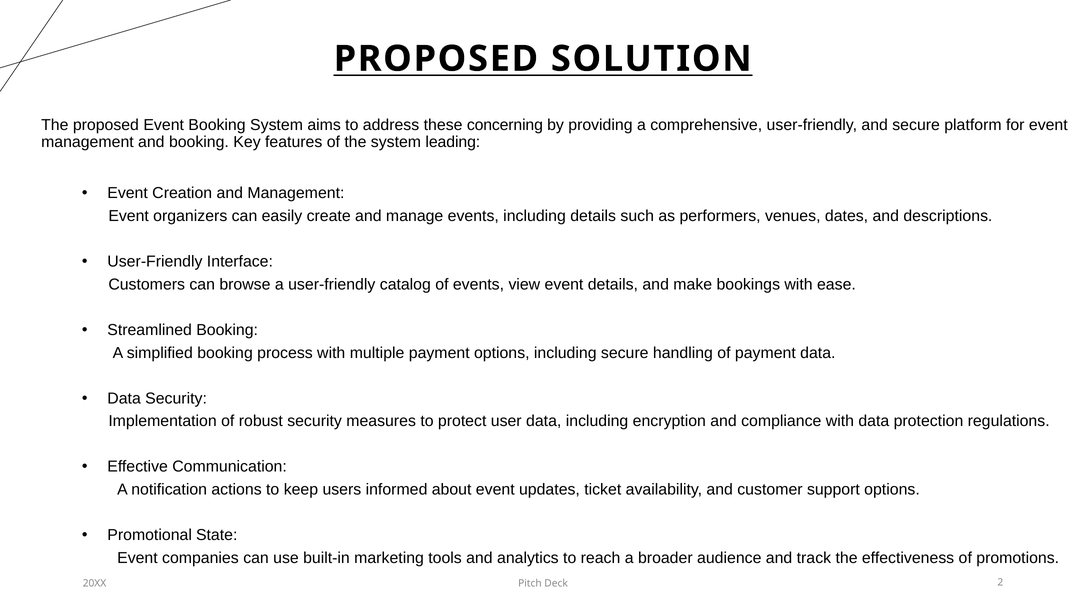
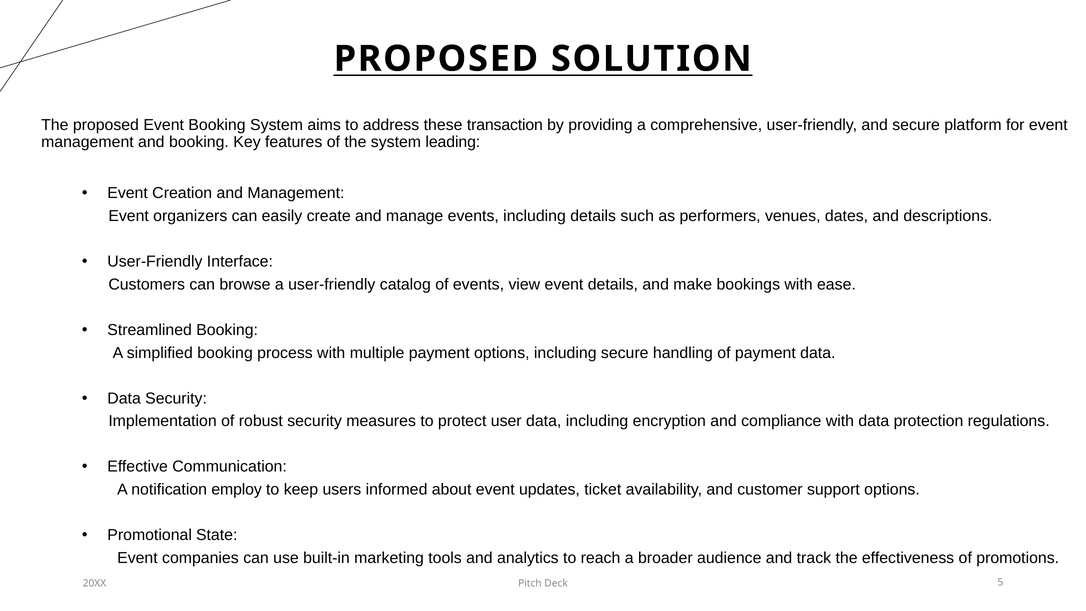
concerning: concerning -> transaction (505, 125)
actions: actions -> employ (237, 489)
2: 2 -> 5 (1000, 582)
